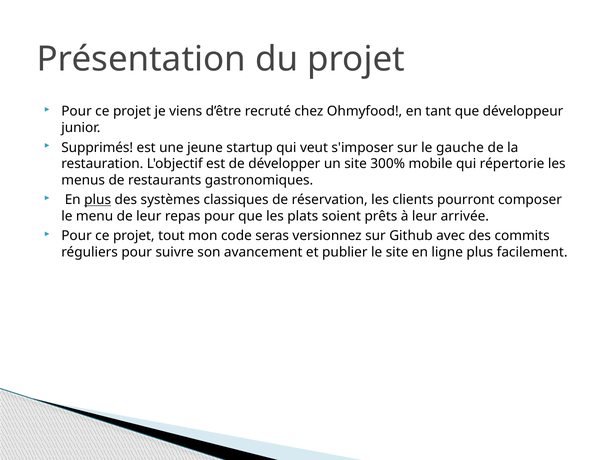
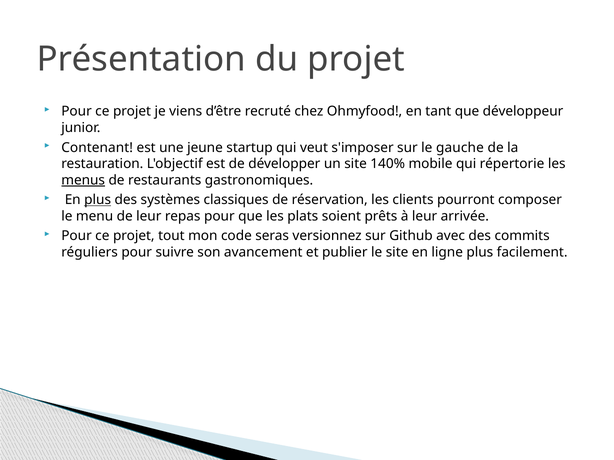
Supprimés: Supprimés -> Contenant (97, 148)
300%: 300% -> 140% (388, 164)
menus underline: none -> present (83, 180)
